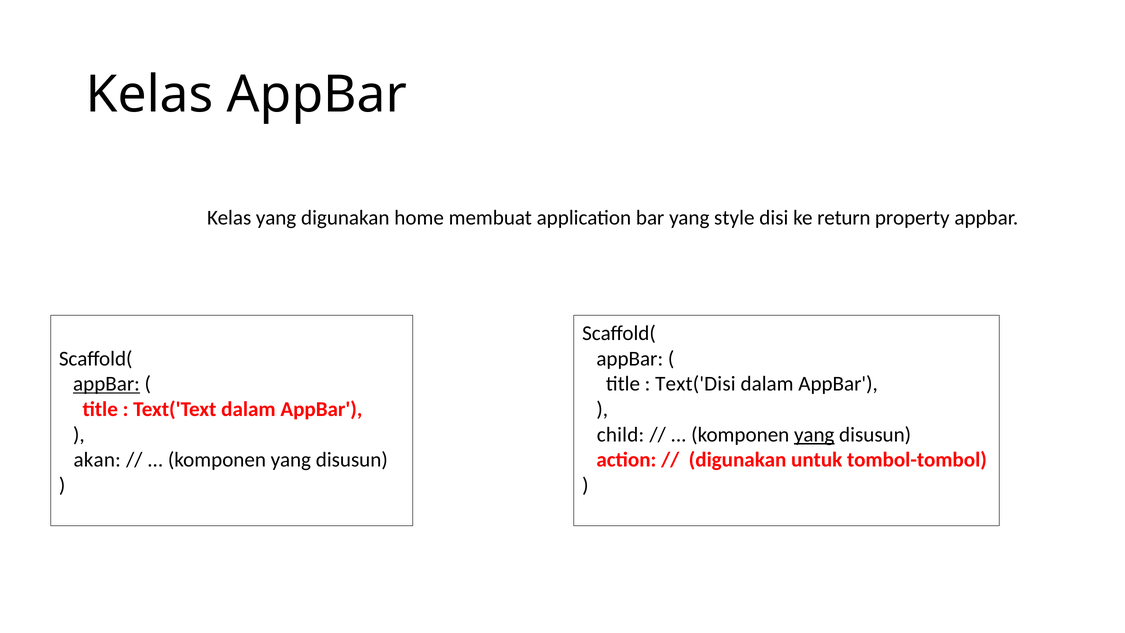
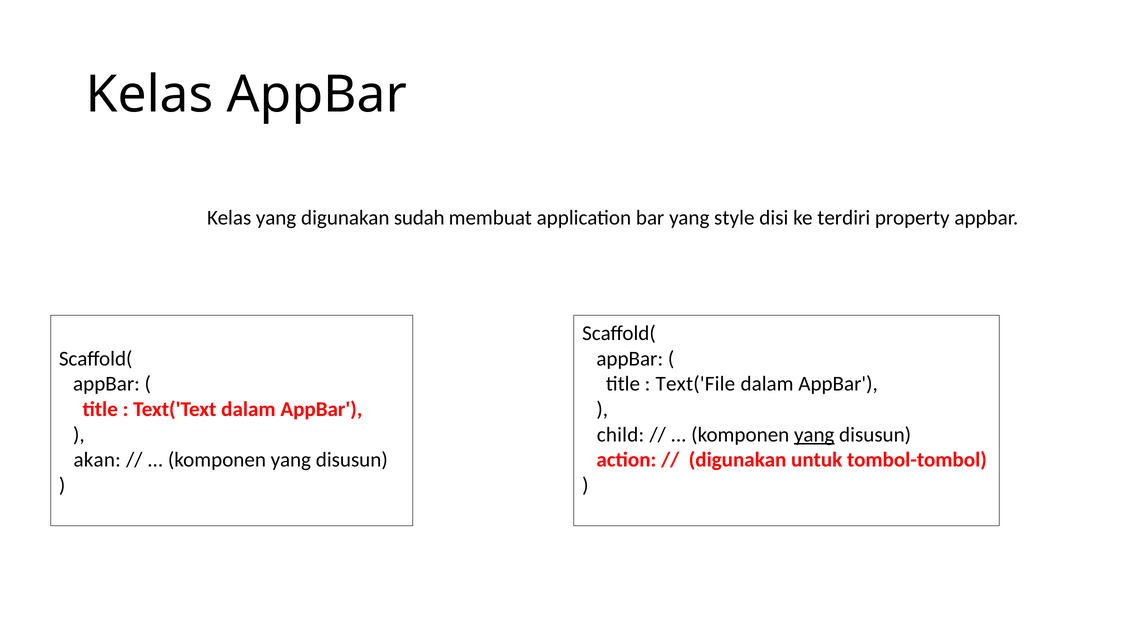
home: home -> sudah (419, 218)
return: return -> terdiri (844, 218)
appBar underline: present -> none (106, 384)
Text('Disi: Text('Disi -> Text('File (695, 384)
